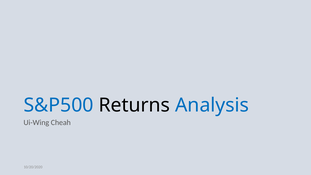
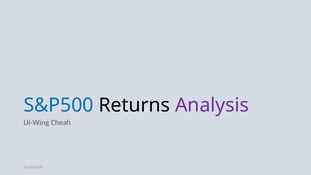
Analysis colour: blue -> purple (212, 105)
